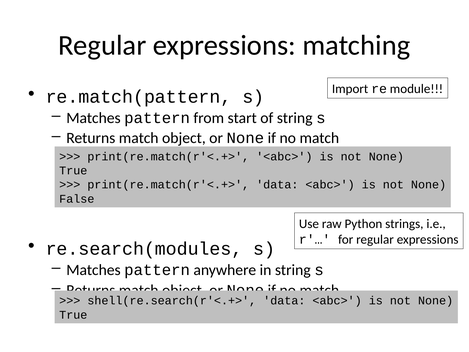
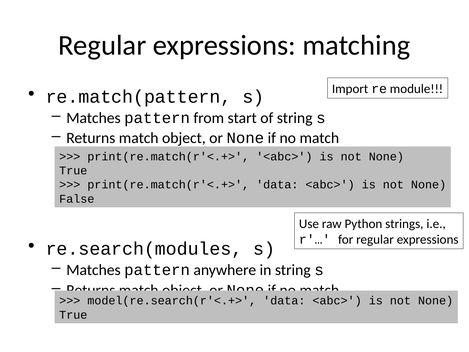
shell(re.search(r'<.+>: shell(re.search(r'<.+> -> model(re.search(r'<.+> (172, 301)
